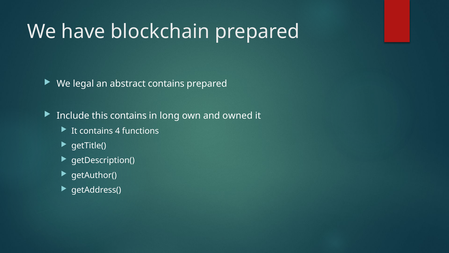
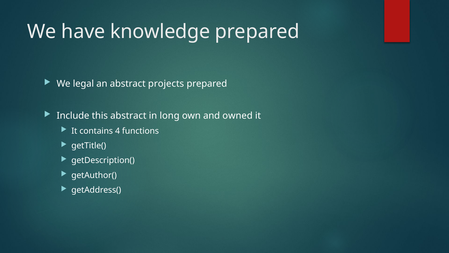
blockchain: blockchain -> knowledge (160, 32)
abstract contains: contains -> projects (166, 84)
this contains: contains -> abstract (128, 115)
